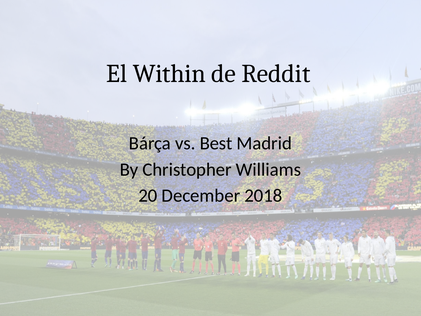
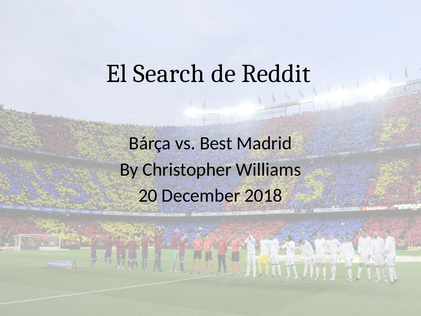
Within: Within -> Search (169, 74)
